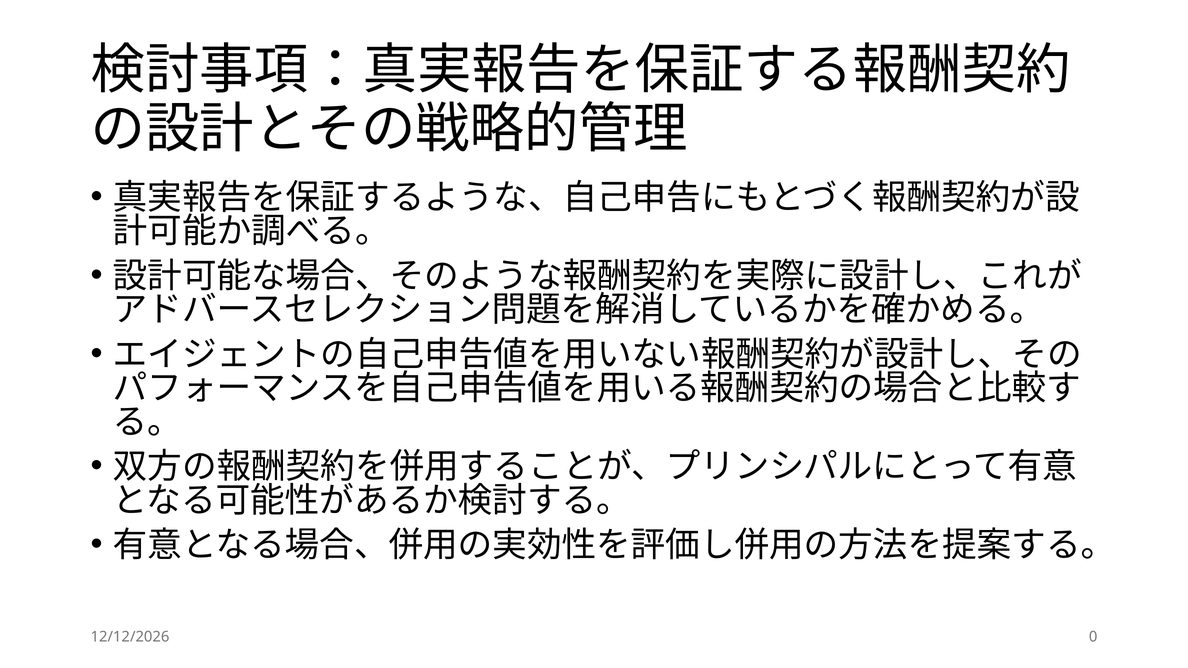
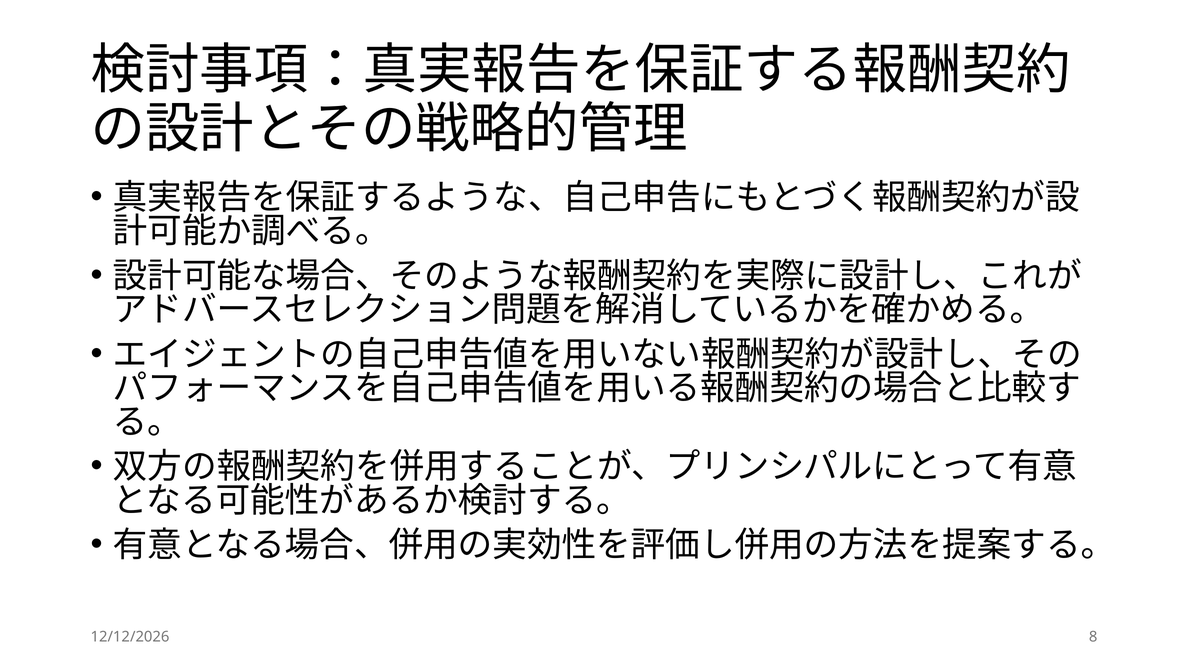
0: 0 -> 8 (1093, 637)
